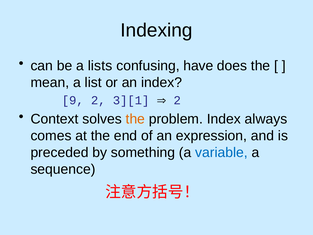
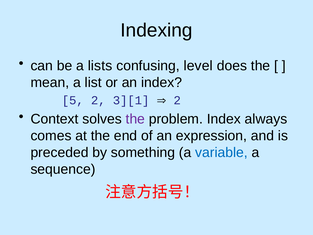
have: have -> level (198, 66)
9: 9 -> 5 (73, 100)
the colour: orange -> purple (135, 119)
